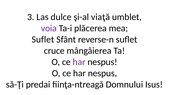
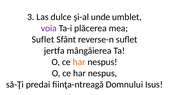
viaţă: viaţă -> unde (101, 17)
cruce: cruce -> jertfa (54, 51)
har colour: purple -> orange (79, 62)
